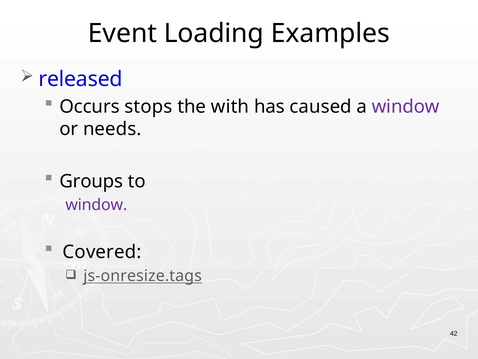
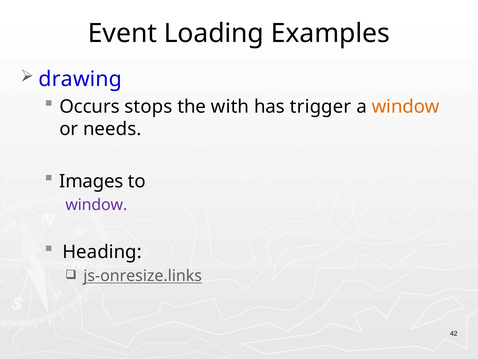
released: released -> drawing (80, 79)
caused: caused -> trigger (321, 107)
window colour: purple -> orange (406, 107)
Groups: Groups -> Images (91, 181)
Covered: Covered -> Heading (102, 252)
js-onresize.tags: js-onresize.tags -> js-onresize.links (143, 275)
